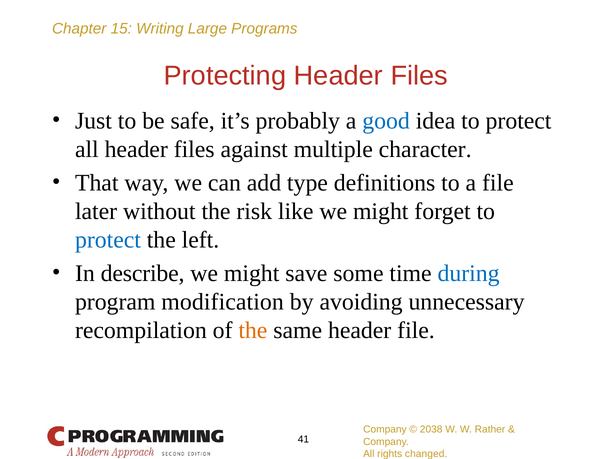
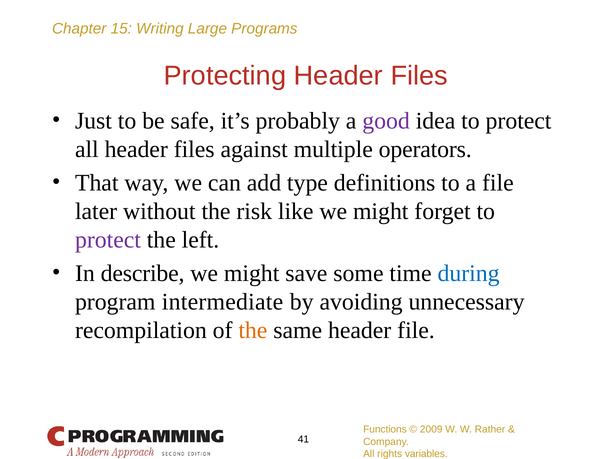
good colour: blue -> purple (386, 121)
character: character -> operators (425, 150)
protect colour: blue -> purple (108, 240)
modification: modification -> intermediate (223, 302)
Company: Company -> Functions (385, 430)
2038: 2038 -> 2009 (431, 430)
changed: changed -> variables (426, 454)
